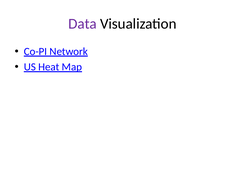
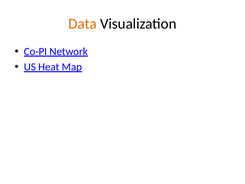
Data colour: purple -> orange (83, 24)
